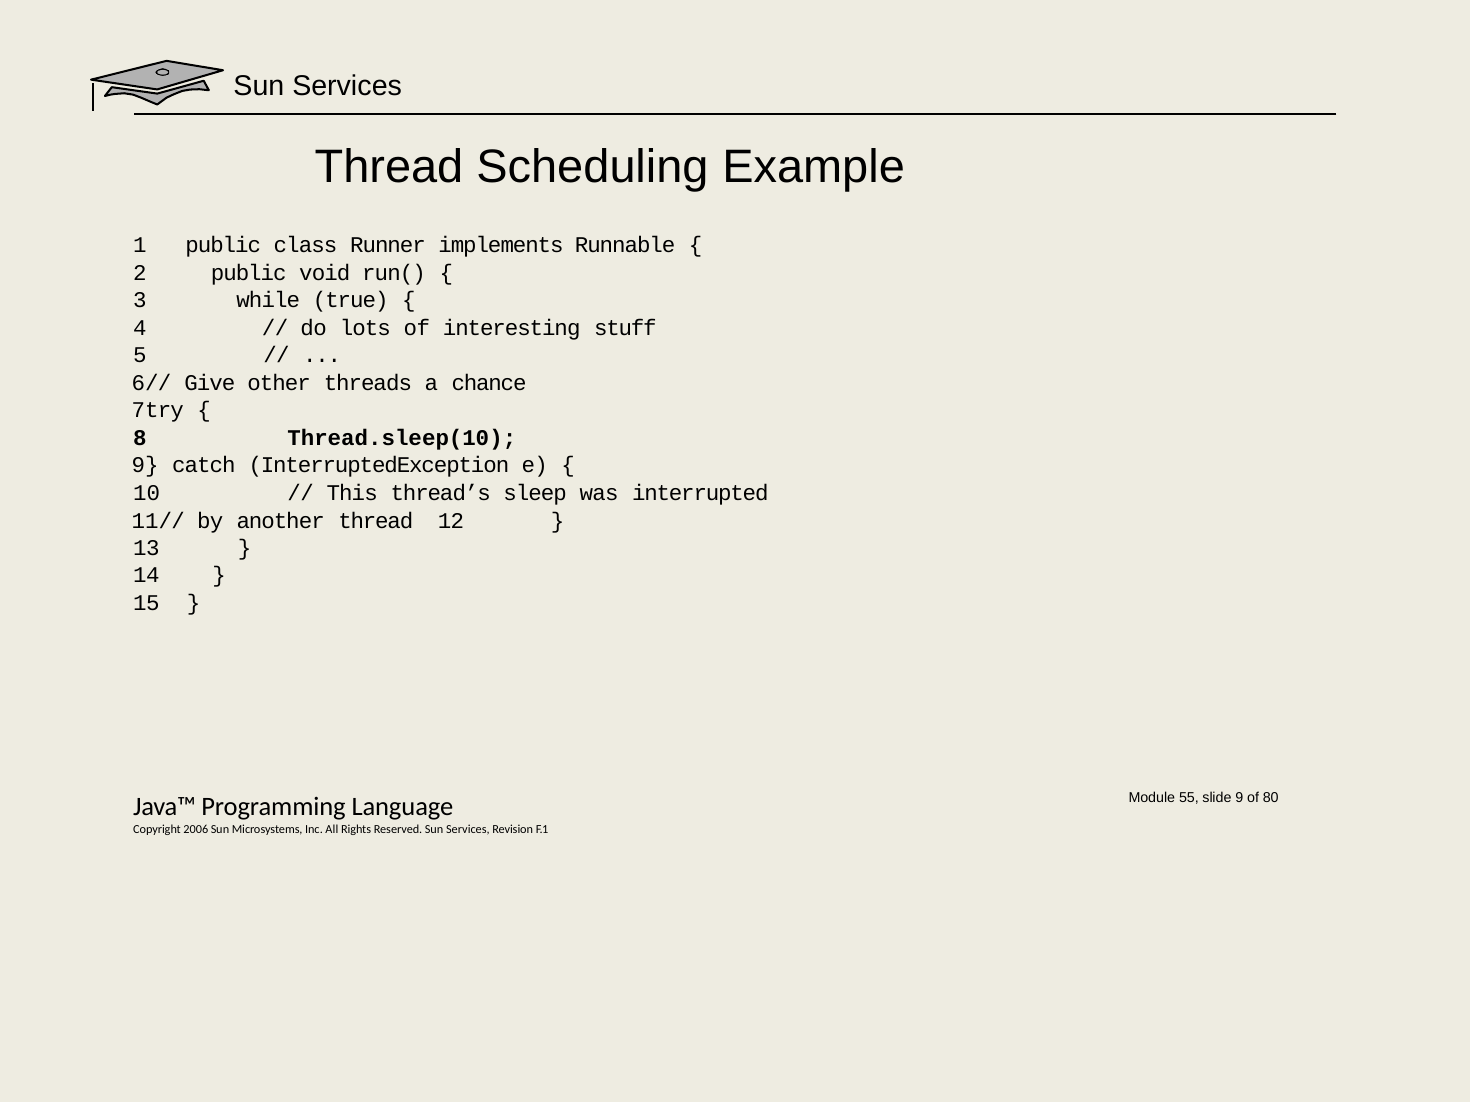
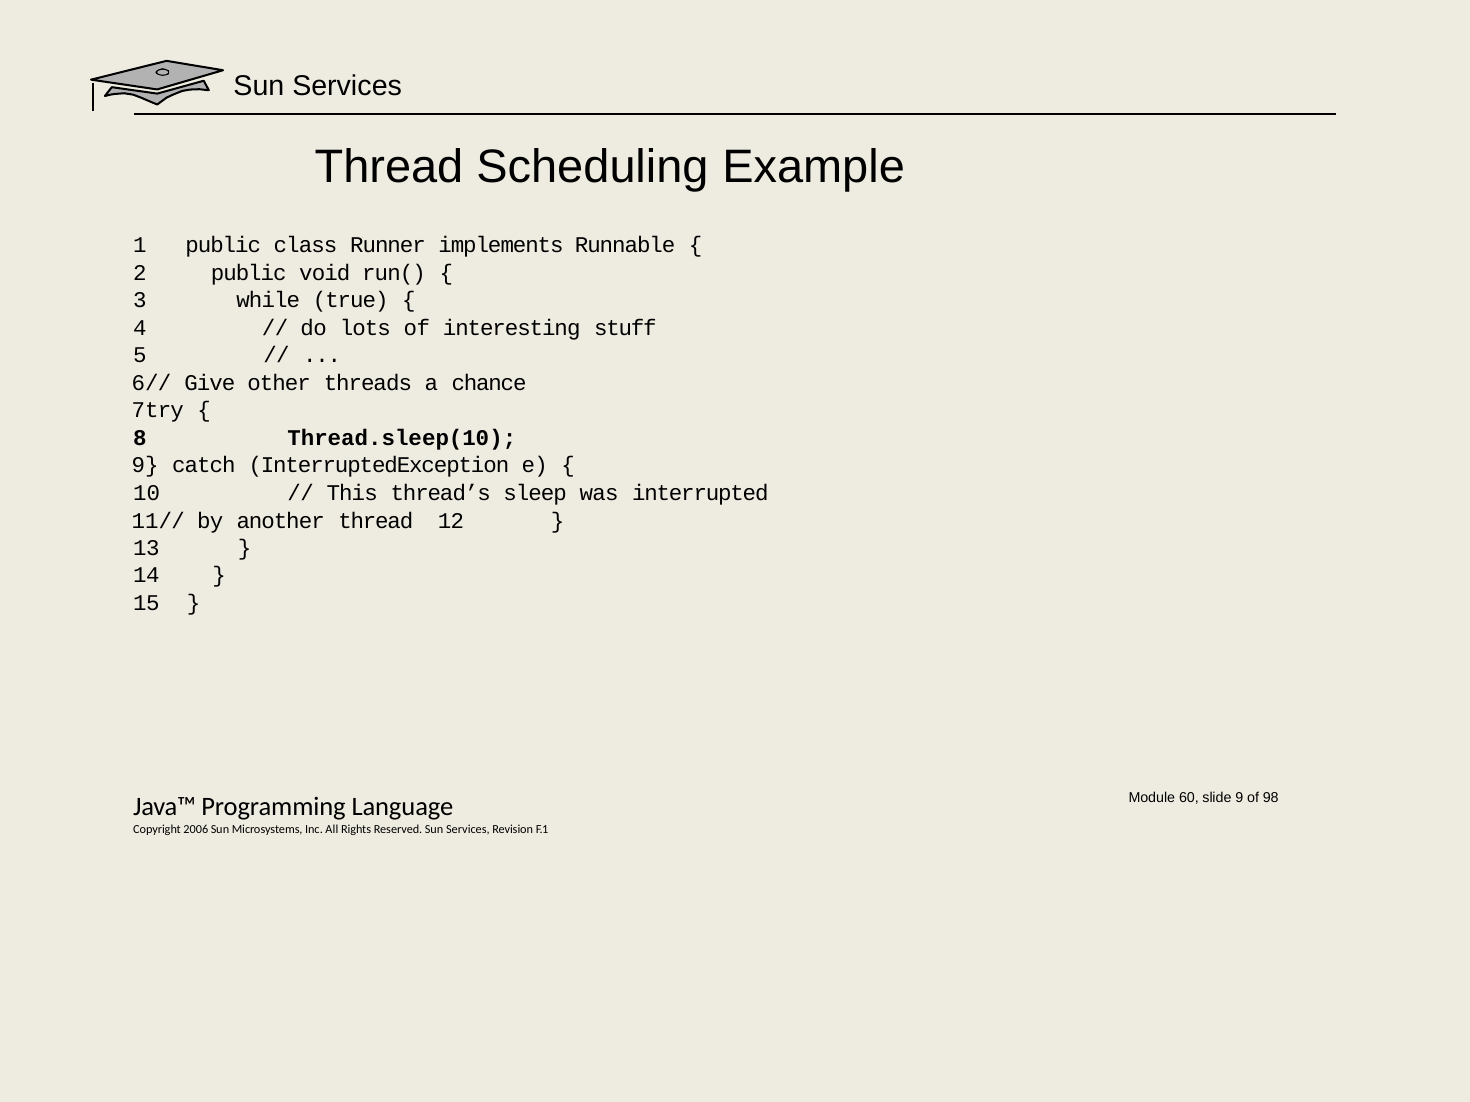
55: 55 -> 60 (1189, 798)
80: 80 -> 98 (1271, 798)
